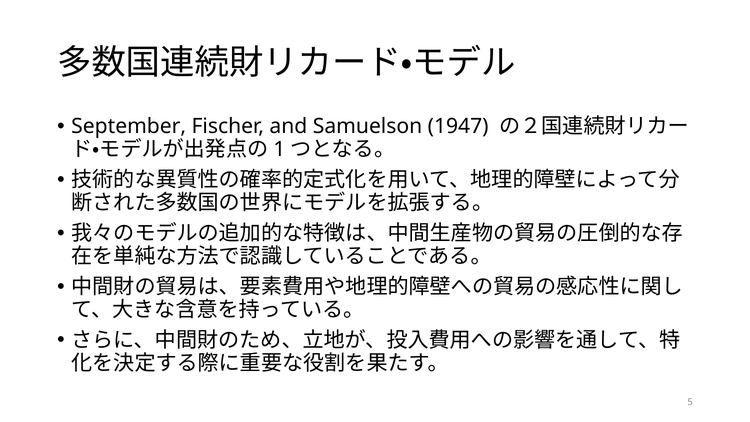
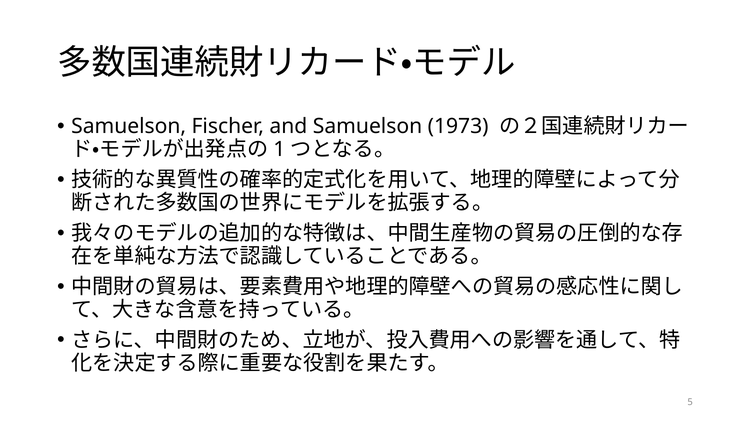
September: September -> Samuelson (129, 126)
1947: 1947 -> 1973 (458, 126)
